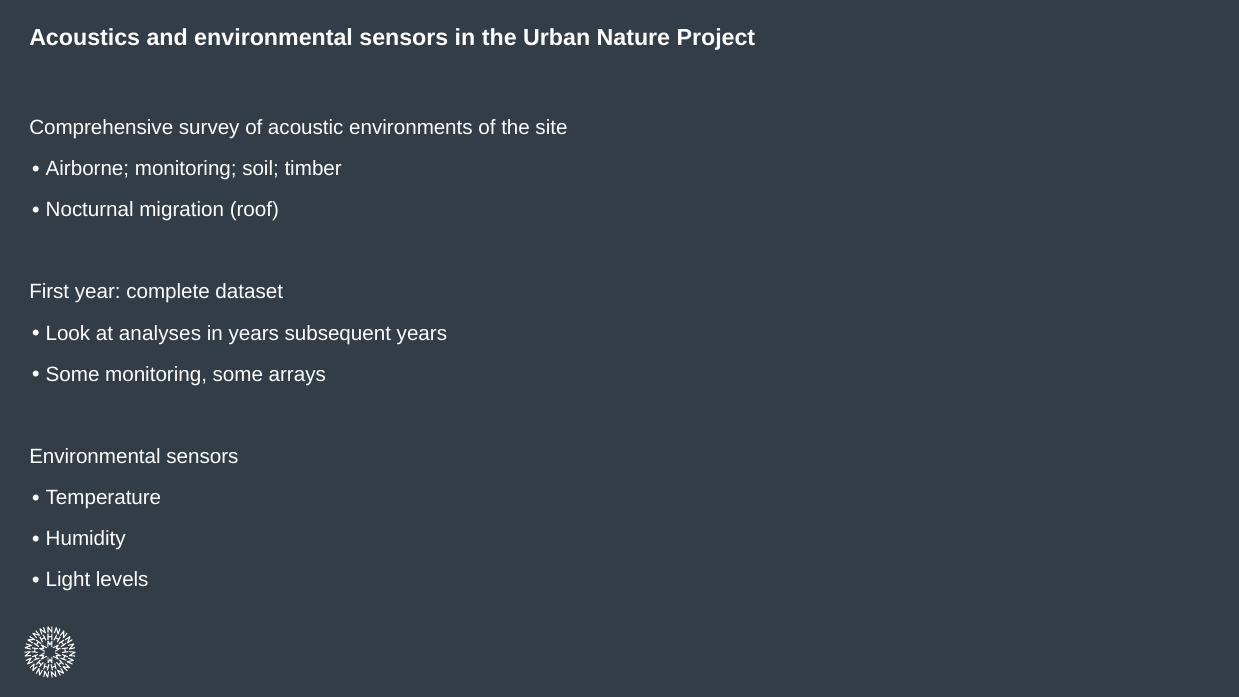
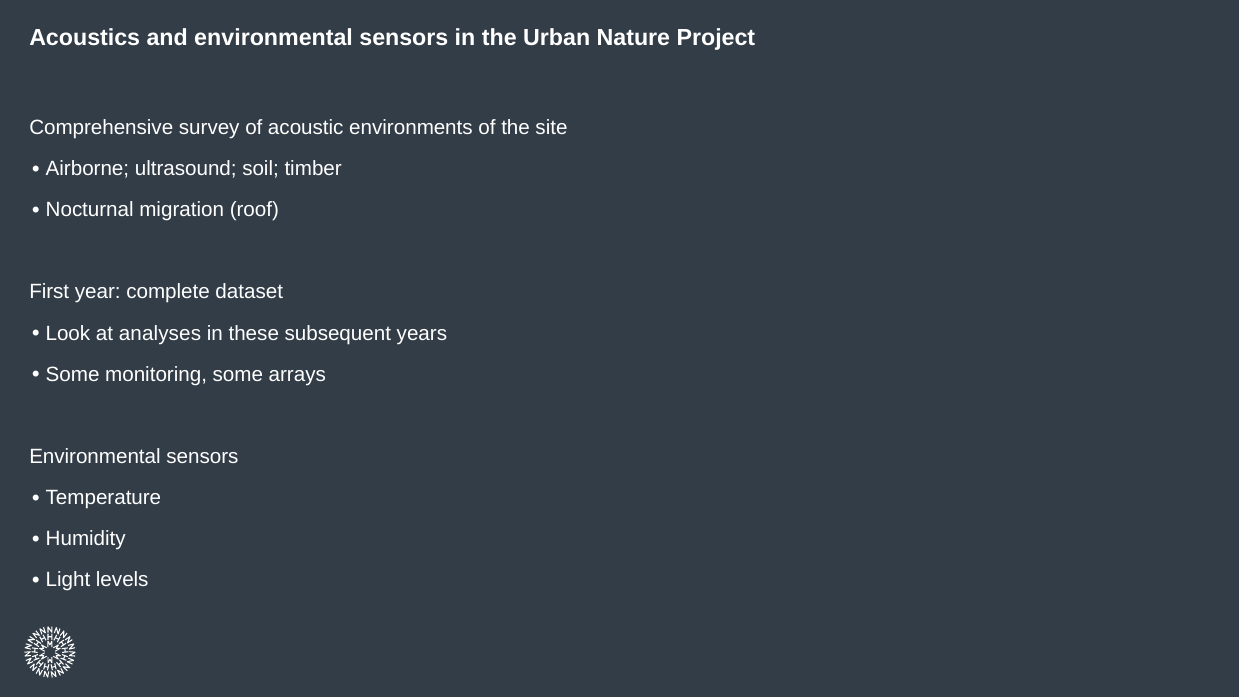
monitoring: monitoring -> ultrasound (186, 169)
in years: years -> these (254, 333)
